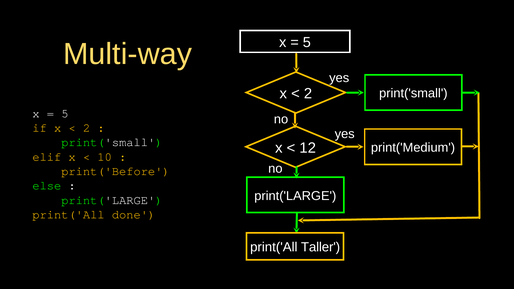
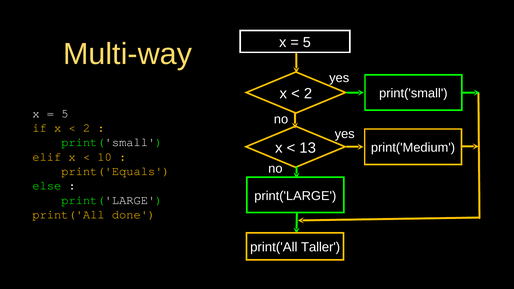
12: 12 -> 13 (308, 148)
print('Before: print('Before -> print('Equals (115, 171)
